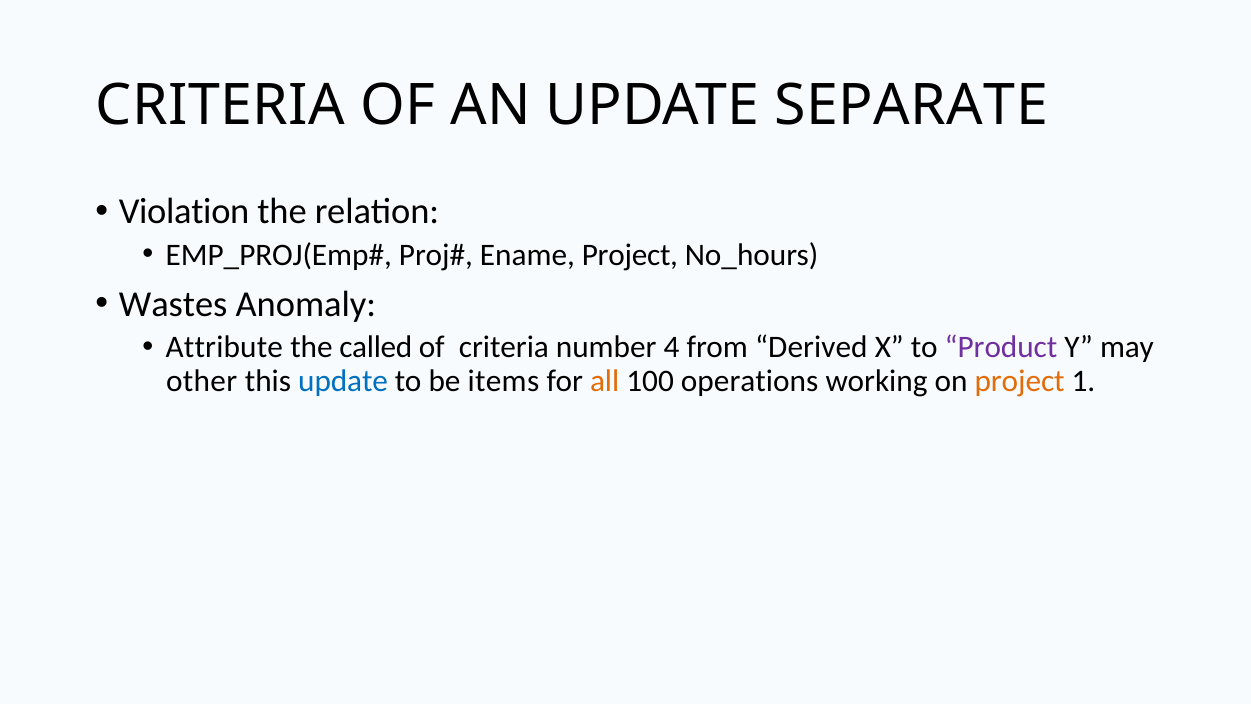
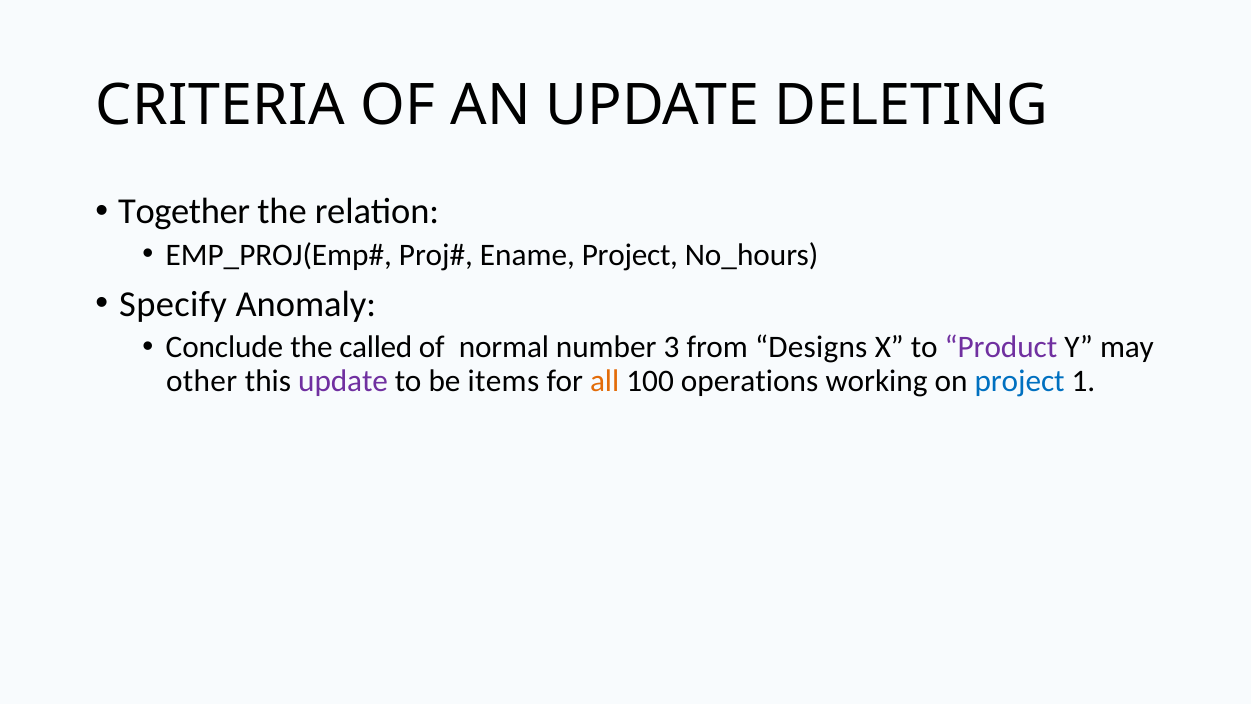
SEPARATE: SEPARATE -> DELETING (911, 105)
Violation: Violation -> Together (184, 212)
Wastes: Wastes -> Specify (173, 304)
Attribute: Attribute -> Conclude (224, 347)
of criteria: criteria -> normal (504, 347)
4: 4 -> 3 (671, 347)
Derived: Derived -> Designs (811, 347)
update colour: blue -> purple (343, 381)
project colour: orange -> blue (1020, 381)
